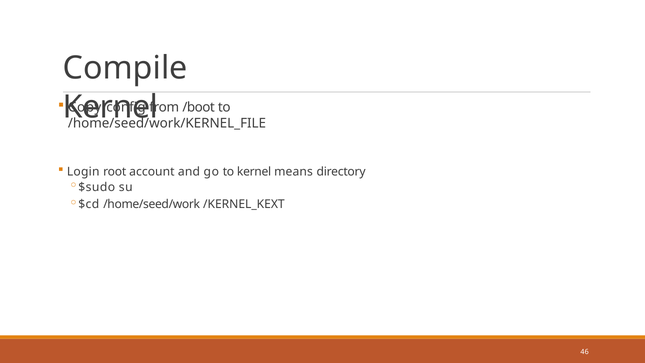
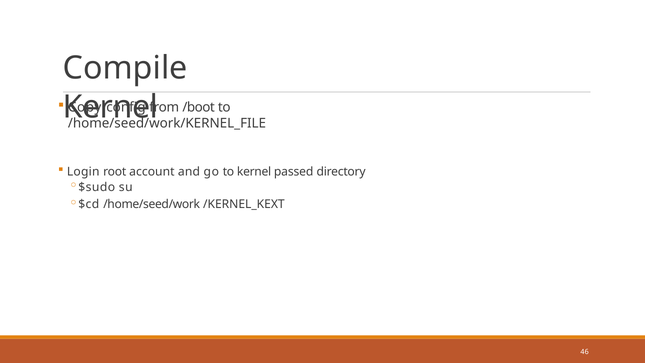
means: means -> passed (294, 172)
